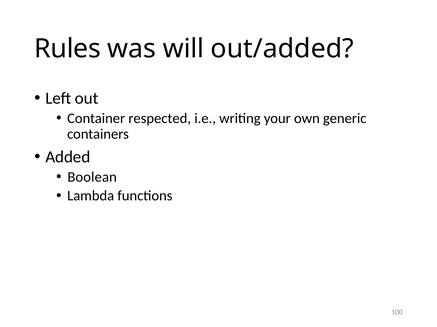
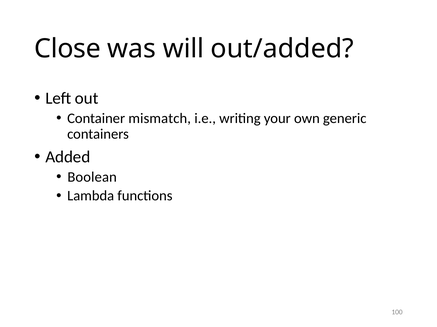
Rules: Rules -> Close (68, 49)
respected: respected -> mismatch (160, 119)
